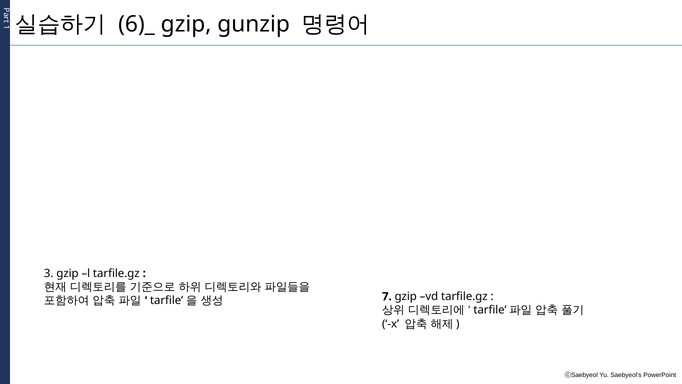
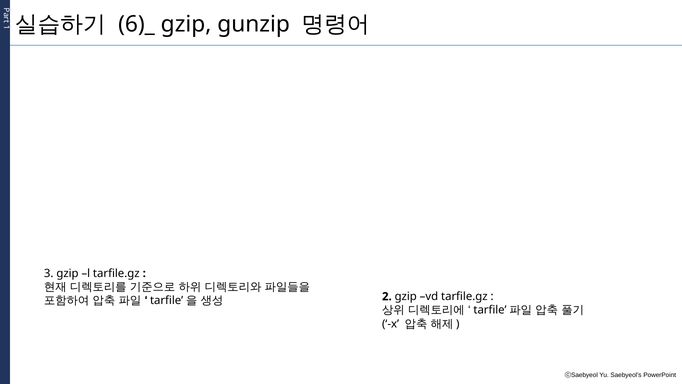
7: 7 -> 2 (387, 296)
